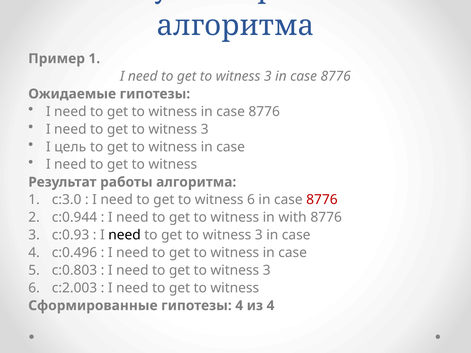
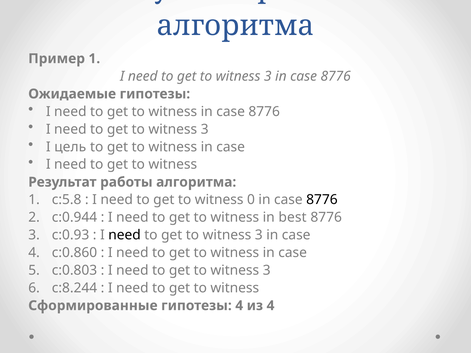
c:3.0: c:3.0 -> c:5.8 (67, 200)
witness 6: 6 -> 0 (251, 200)
8776 colour: red -> black (322, 200)
with: with -> best (293, 218)
c:0.496: c:0.496 -> c:0.860 (74, 253)
c:2.003: c:2.003 -> c:8.244 (74, 288)
